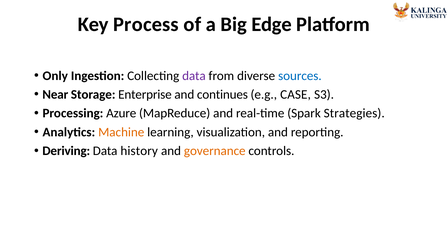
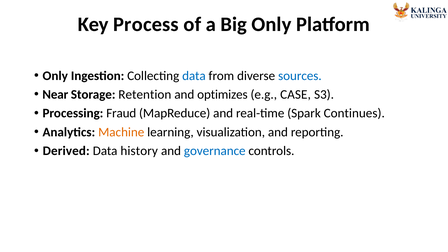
Big Edge: Edge -> Only (271, 25)
data colour: purple -> blue (194, 76)
Enterprise: Enterprise -> Retention (145, 95)
continues: continues -> optimizes (222, 95)
Azure: Azure -> Fraud (121, 113)
Strategies: Strategies -> Continues (354, 113)
Deriving: Deriving -> Derived (66, 151)
governance colour: orange -> blue (215, 151)
